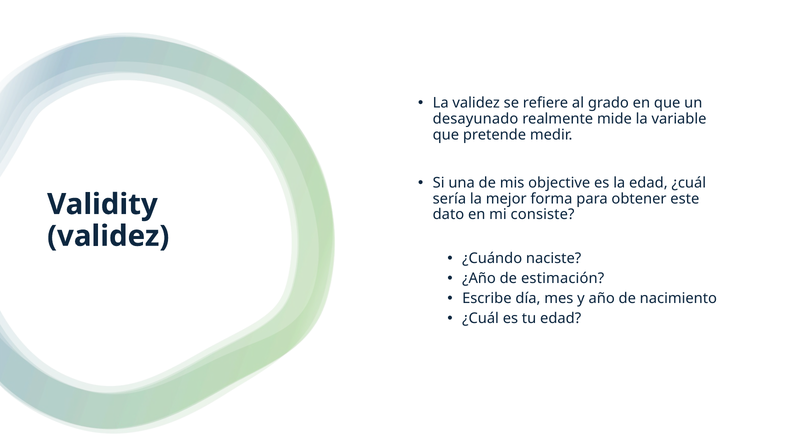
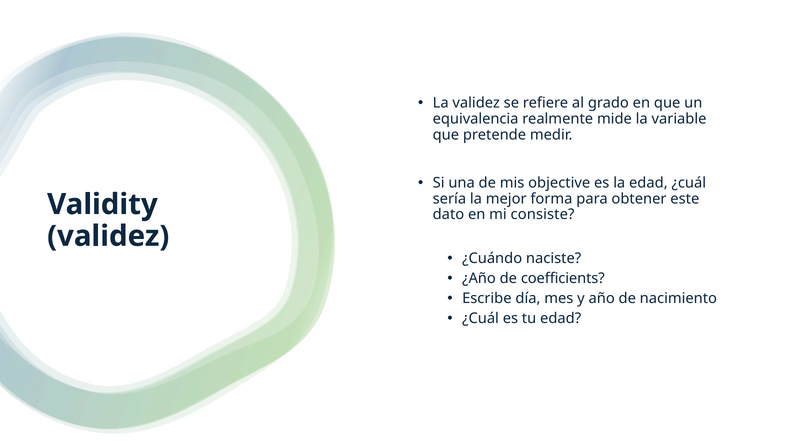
desayunado: desayunado -> equivalencia (476, 119)
estimación: estimación -> coefficients (563, 279)
